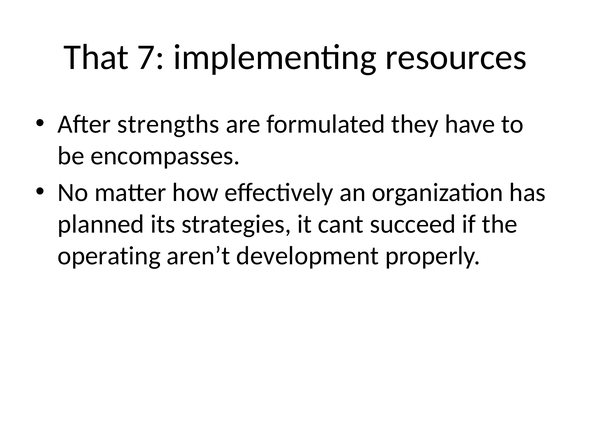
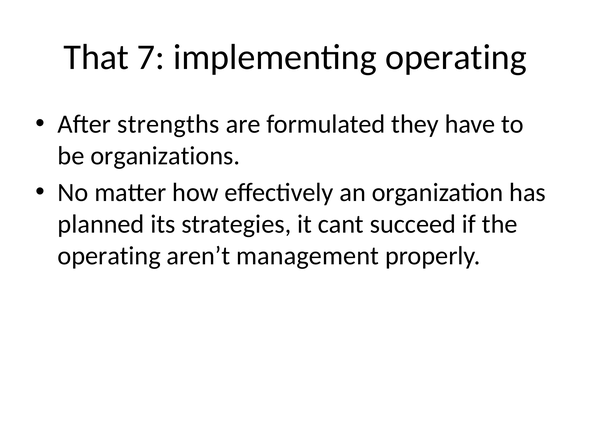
implementing resources: resources -> operating (456, 57)
encompasses: encompasses -> organizations (165, 156)
development: development -> management (308, 255)
